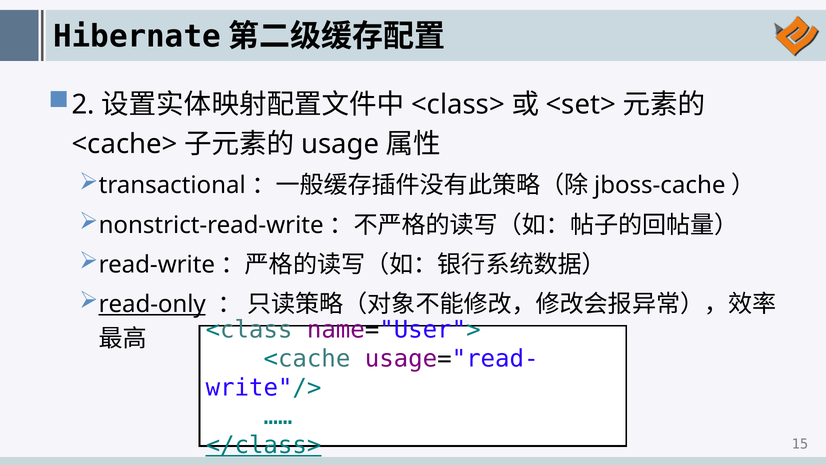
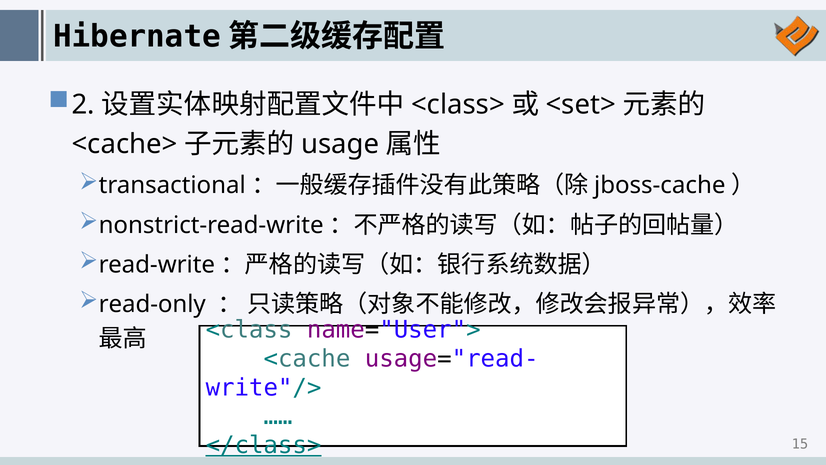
read-only underline: present -> none (152, 304)
